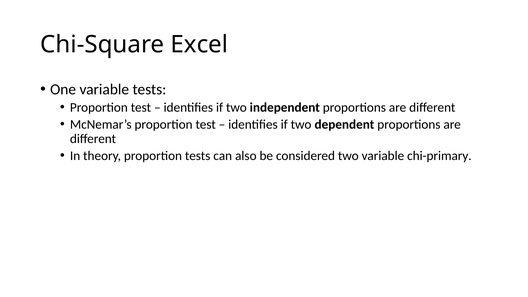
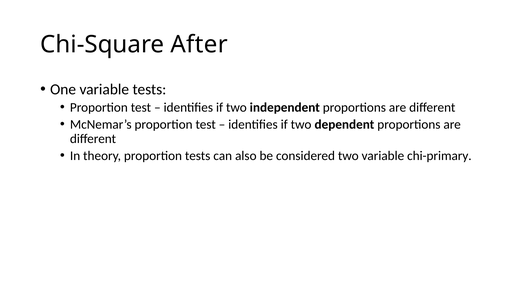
Excel: Excel -> After (199, 44)
